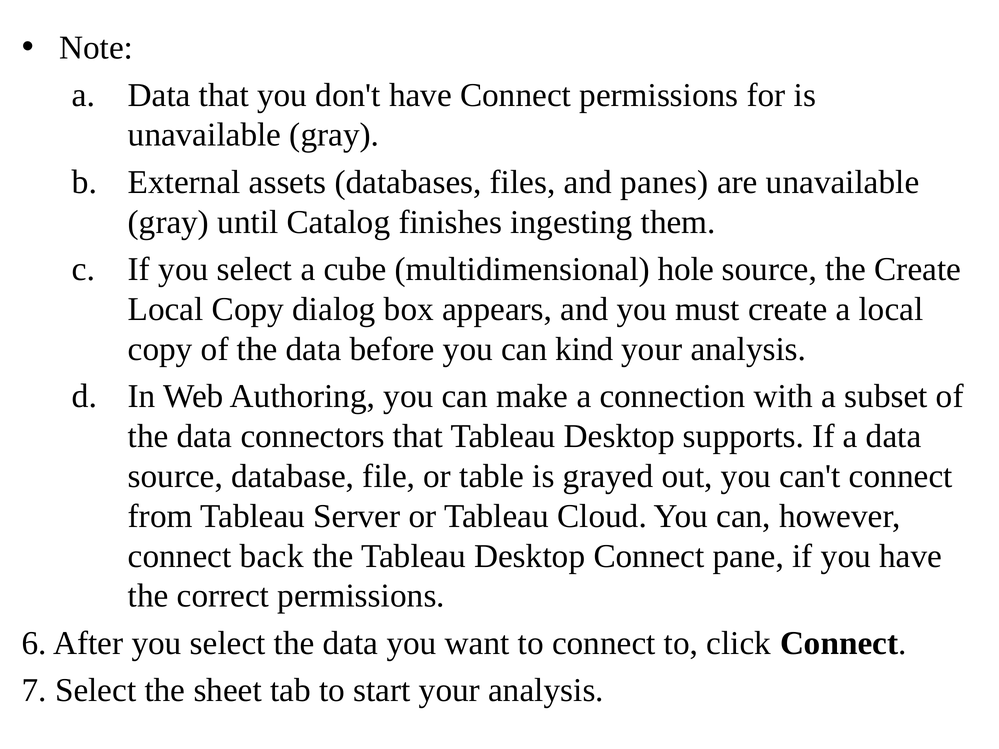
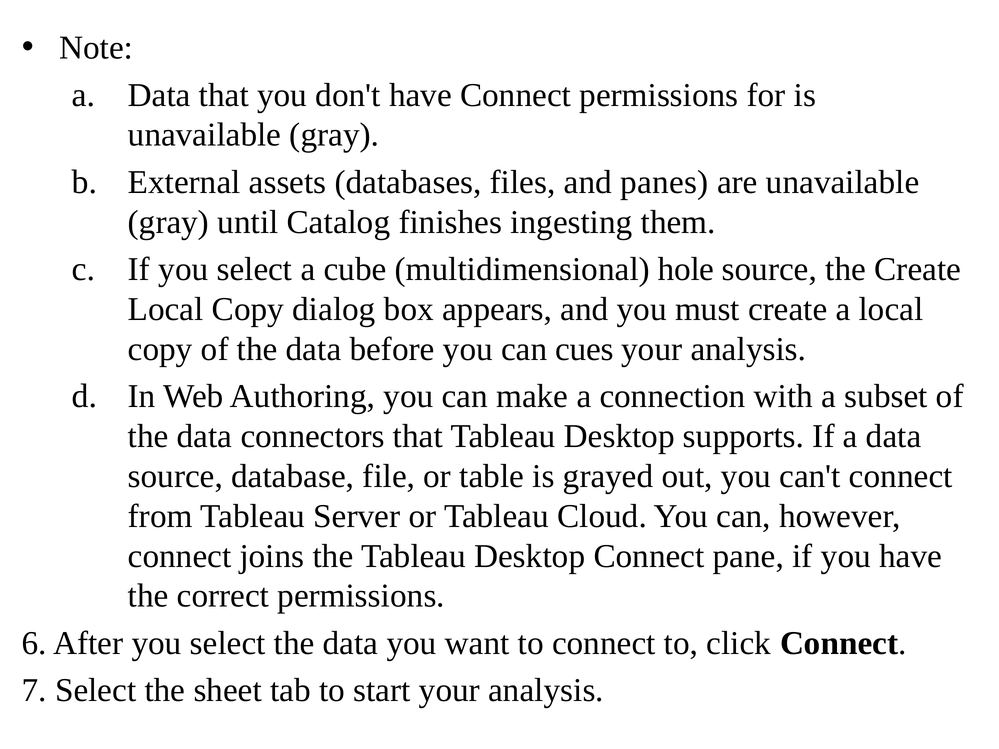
kind: kind -> cues (584, 349)
back: back -> joins (272, 556)
